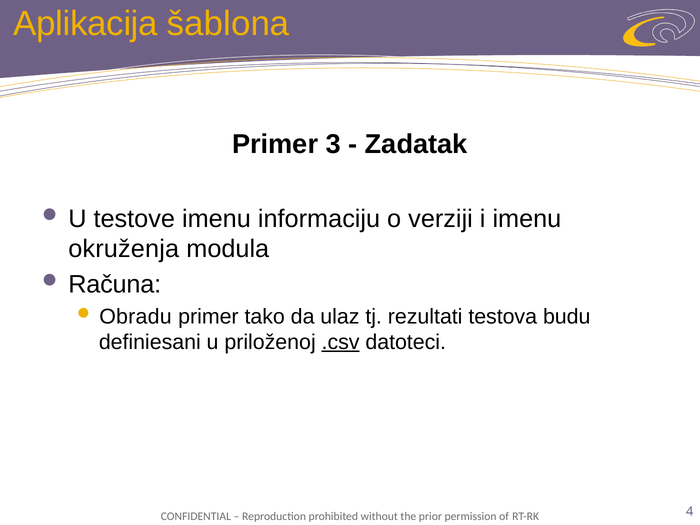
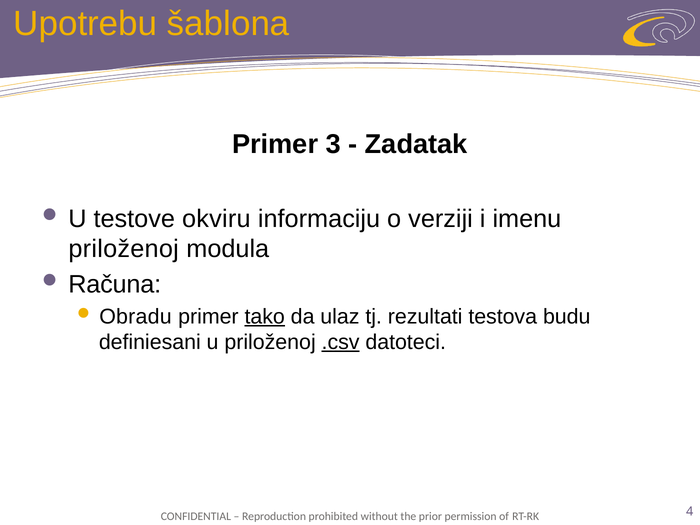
Aplikacija: Aplikacija -> Upotrebu (85, 24)
testove imenu: imenu -> okviru (216, 219)
okruženja: okruženja -> priloženoj (124, 249)
tako underline: none -> present (265, 316)
